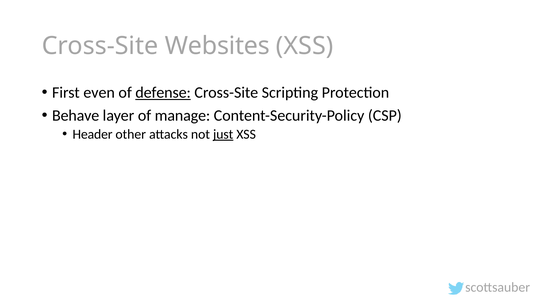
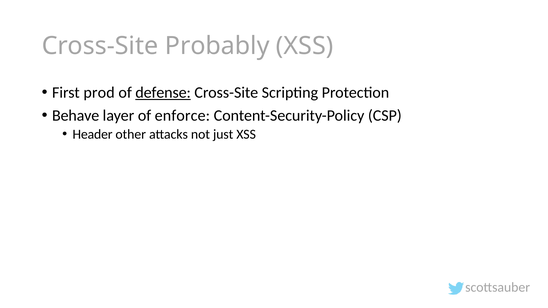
Websites: Websites -> Probably (217, 46)
even: even -> prod (99, 93)
manage: manage -> enforce (182, 116)
just underline: present -> none (223, 134)
